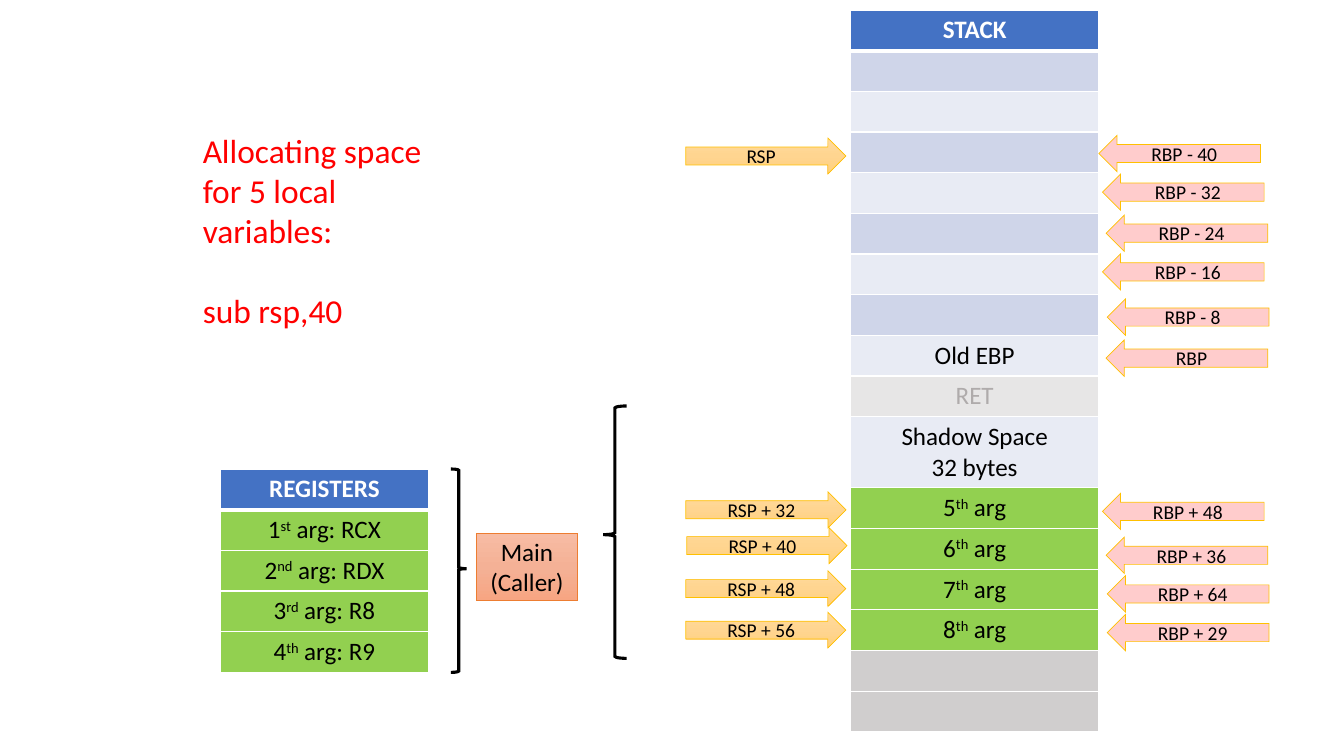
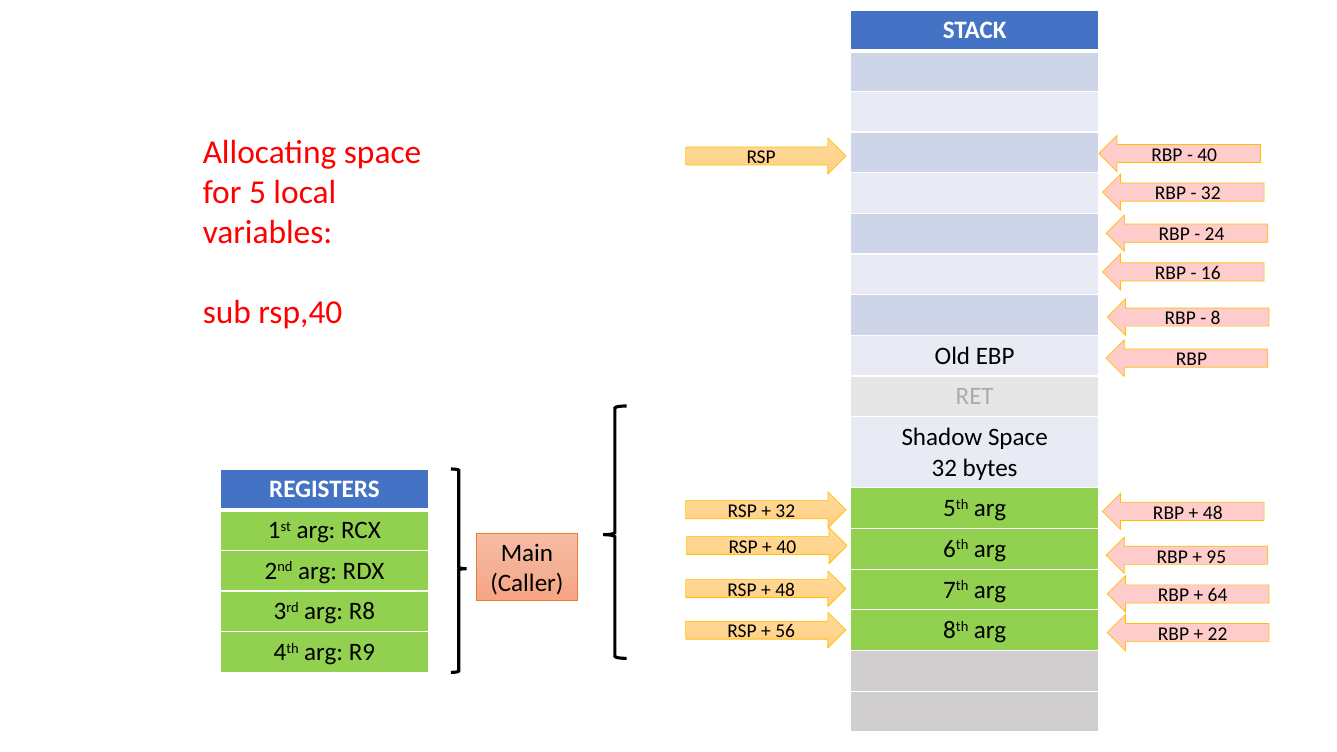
36: 36 -> 95 (1216, 557)
29: 29 -> 22 (1218, 634)
